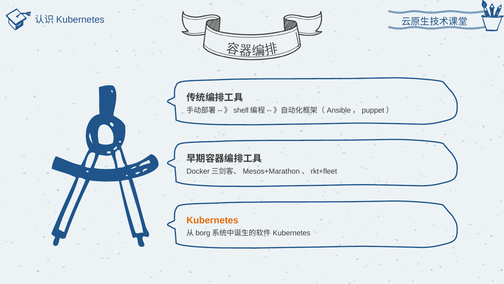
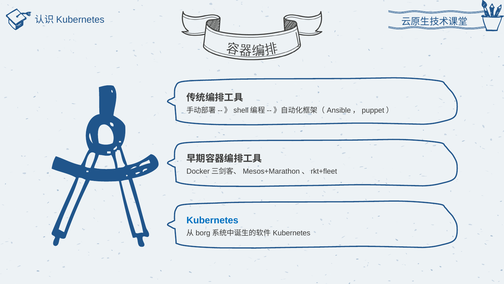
Kubernetes colour: orange -> blue (212, 220)
